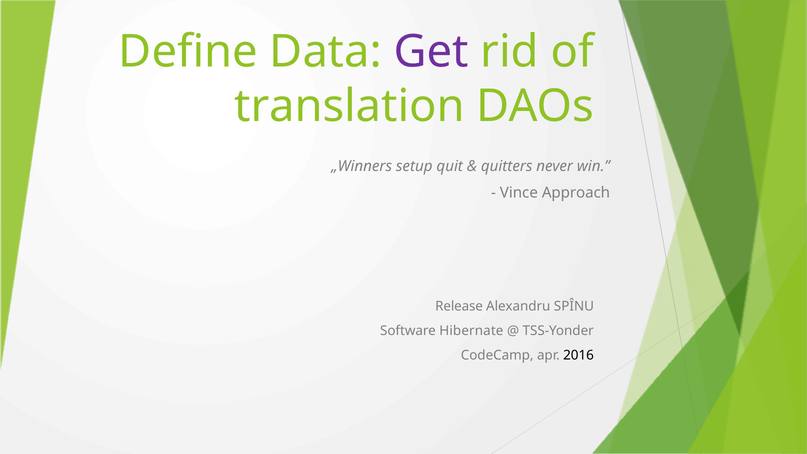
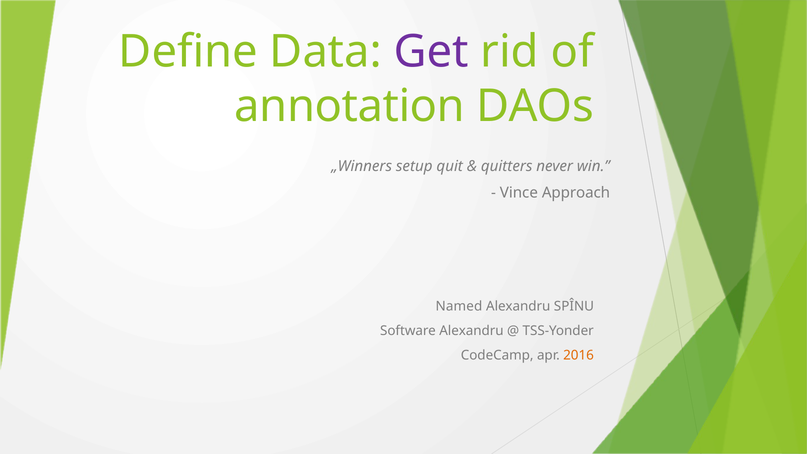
translation: translation -> annotation (350, 106)
Release: Release -> Named (459, 306)
Software Hibernate: Hibernate -> Alexandru (471, 331)
2016 colour: black -> orange (579, 355)
